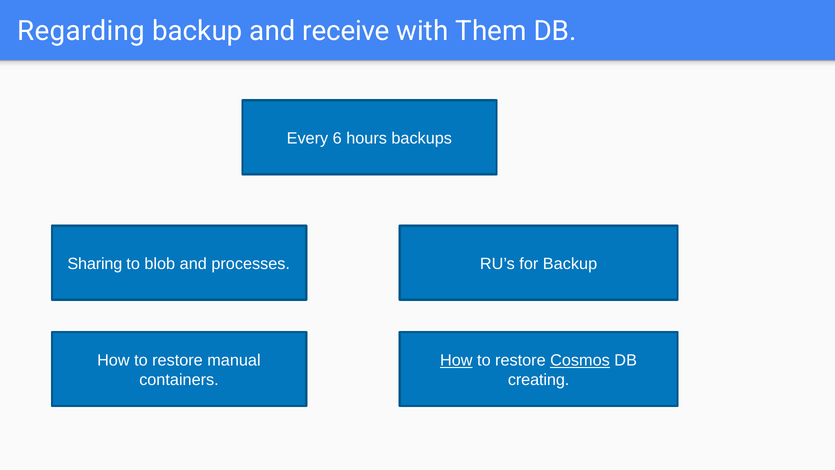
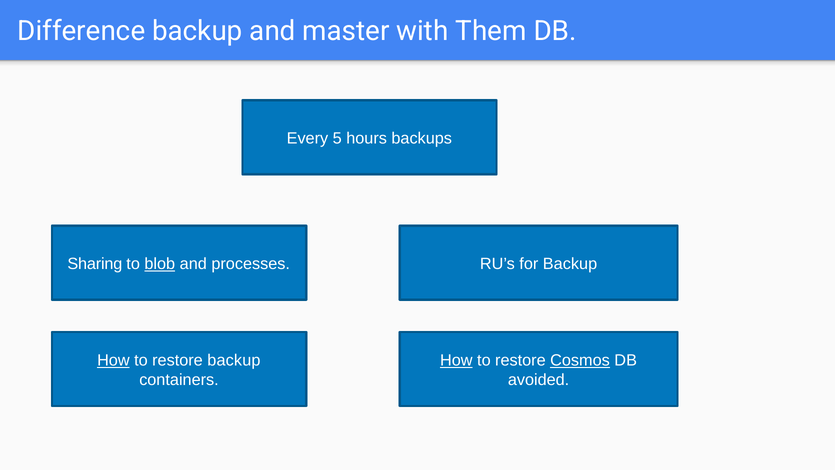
Regarding: Regarding -> Difference (81, 31)
receive: receive -> master (346, 31)
6: 6 -> 5 (337, 138)
blob underline: none -> present (160, 264)
How underline: none -> present (113, 360)
restore manual: manual -> backup (234, 360)
creating: creating -> avoided (539, 380)
